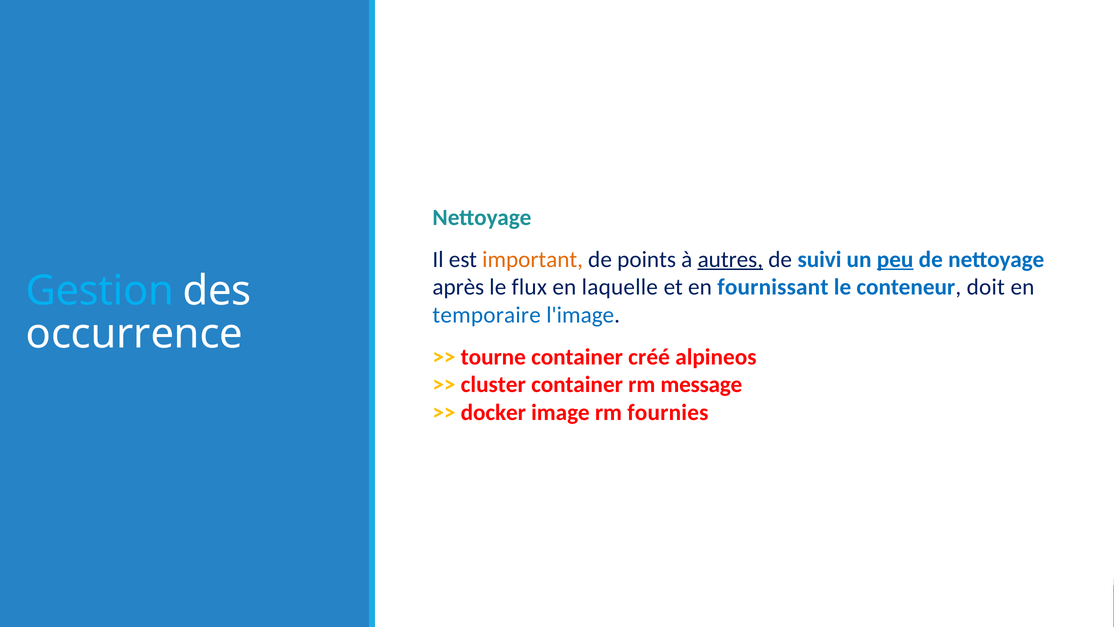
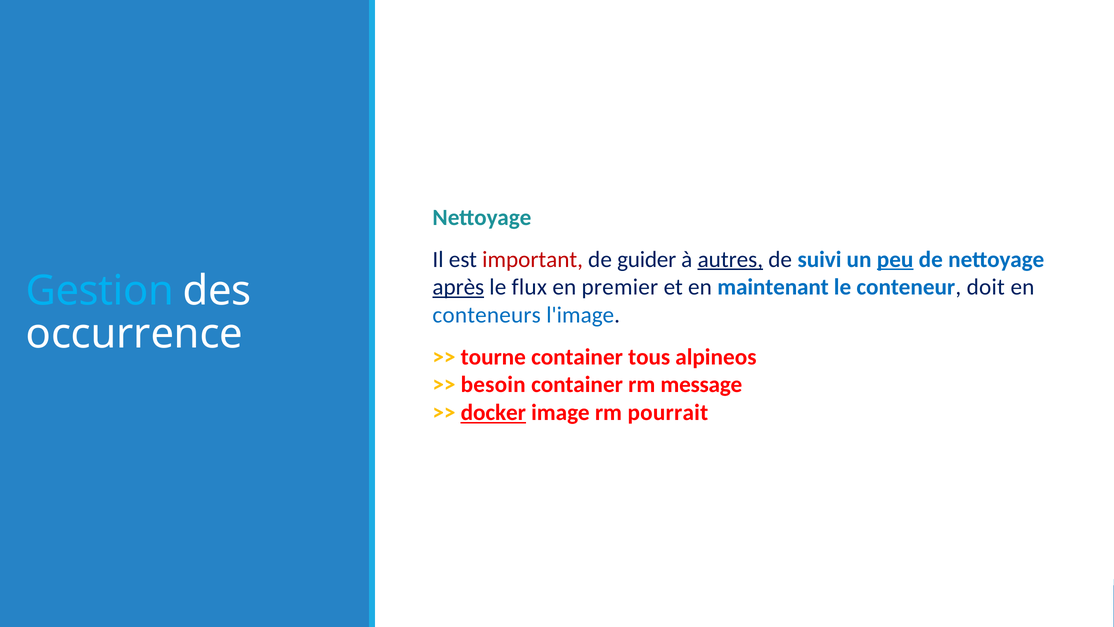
important colour: orange -> red (533, 259)
points: points -> guider (647, 259)
après underline: none -> present (458, 287)
laquelle: laquelle -> premier (620, 287)
fournissant: fournissant -> maintenant (773, 287)
temporaire: temporaire -> conteneurs (487, 315)
créé: créé -> tous (649, 357)
cluster: cluster -> besoin (493, 385)
docker underline: none -> present (493, 412)
fournies: fournies -> pourrait (668, 412)
